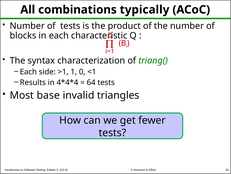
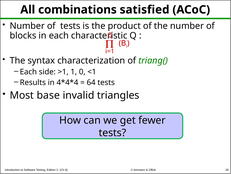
typically: typically -> satisfied (145, 10)
